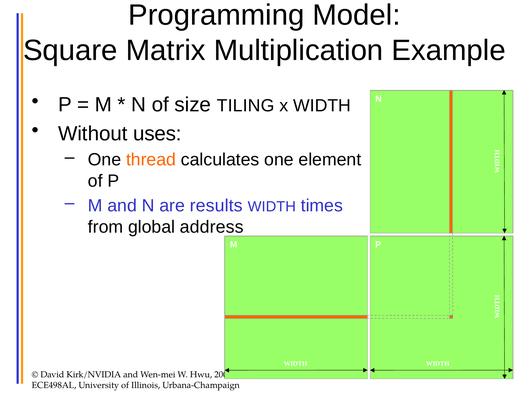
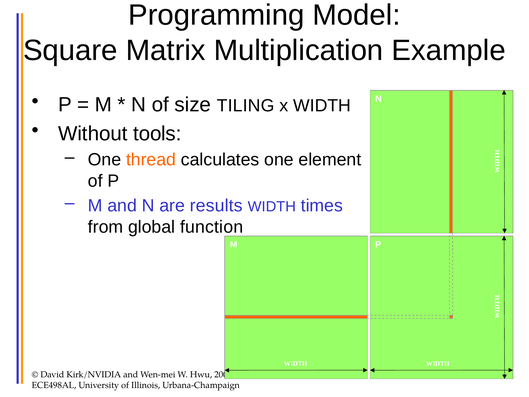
uses: uses -> tools (157, 133)
address: address -> function (212, 227)
